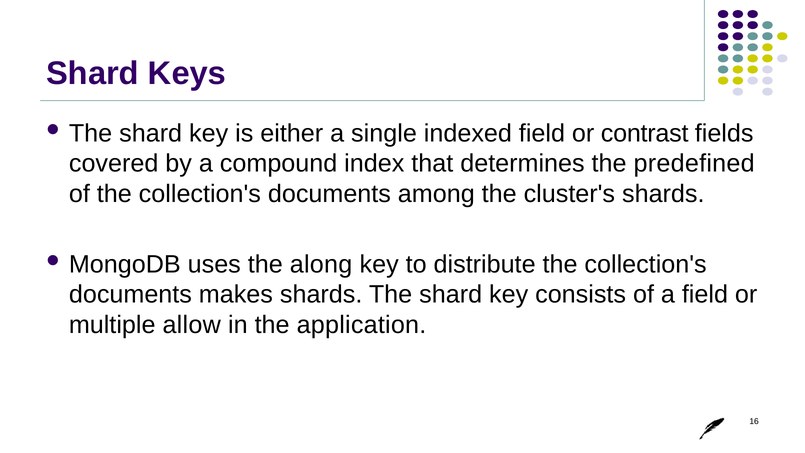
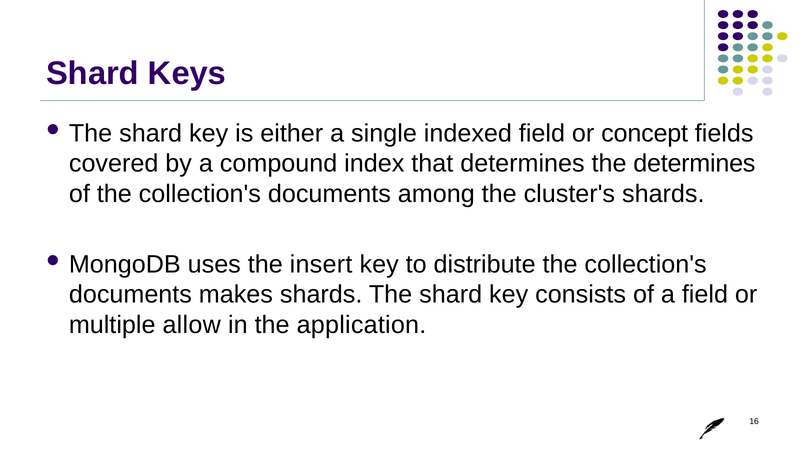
contrast: contrast -> concept (645, 133)
the predefined: predefined -> determines (694, 164)
along: along -> insert (321, 264)
